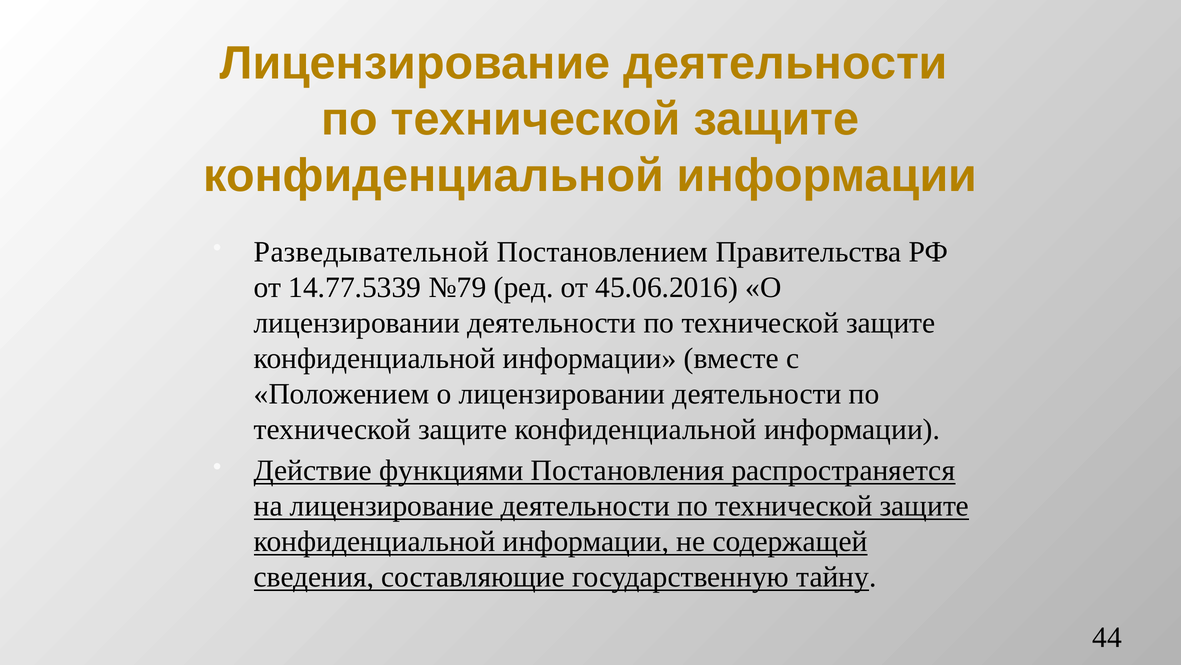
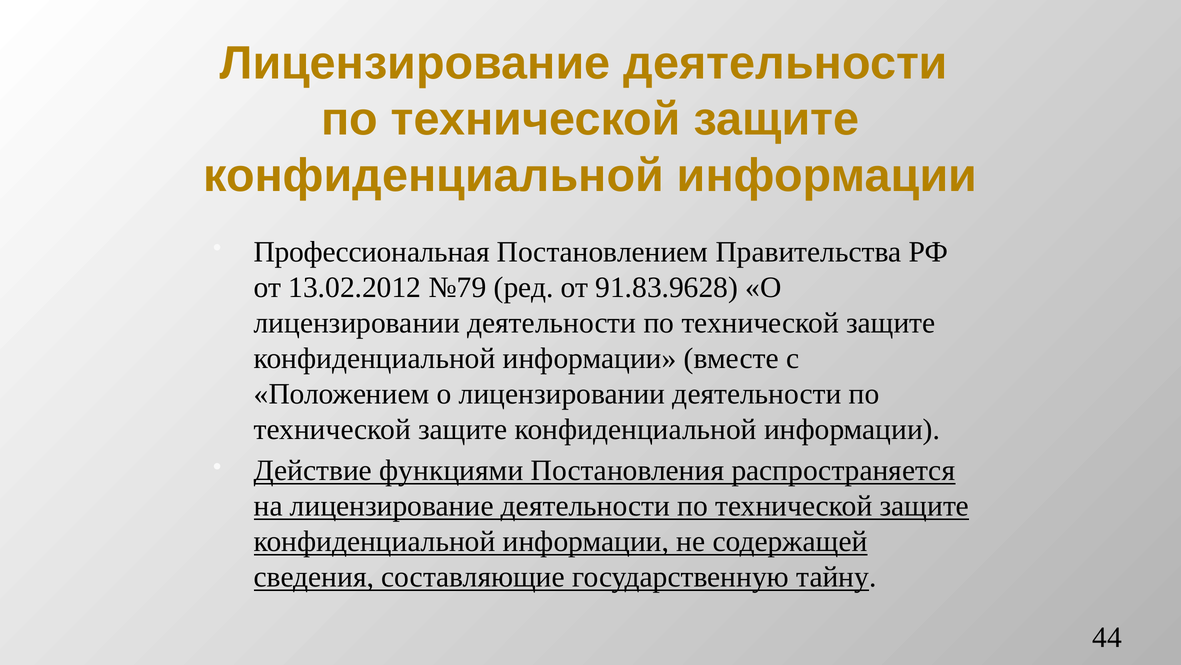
Разведывательной: Разведывательной -> Профессиональная (372, 252)
14.77.5339: 14.77.5339 -> 13.02.2012 (355, 287)
45.06.2016: 45.06.2016 -> 91.83.9628 (667, 287)
